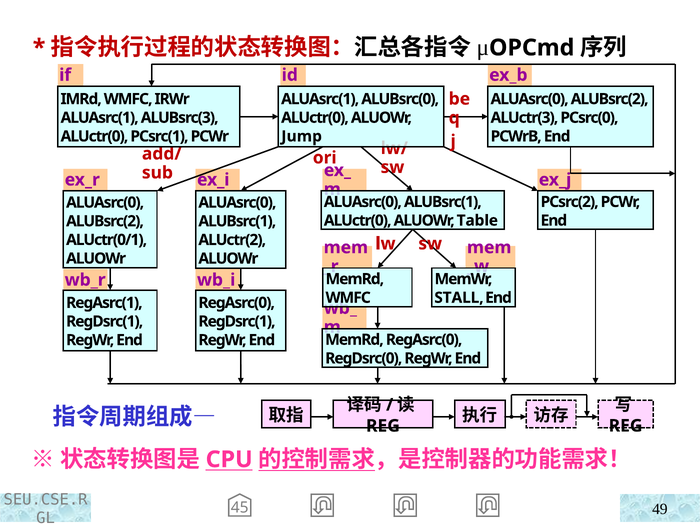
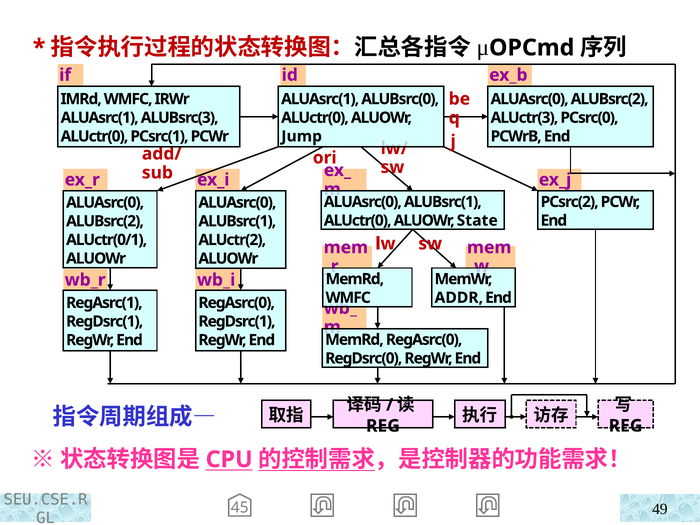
Table: Table -> State (477, 221)
STALL: STALL -> ADDR (459, 298)
